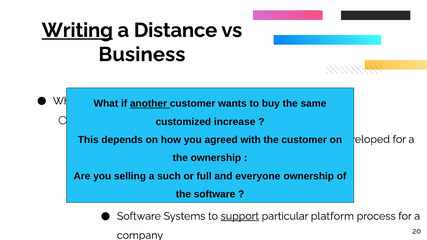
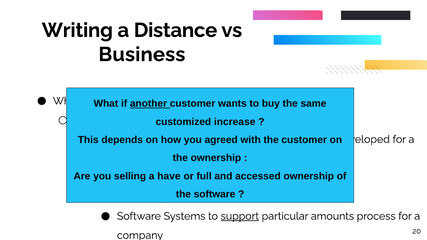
Writing underline: present -> none (77, 30)
such: such -> have (169, 176)
everyone: everyone -> accessed (258, 176)
platform: platform -> amounts (332, 216)
